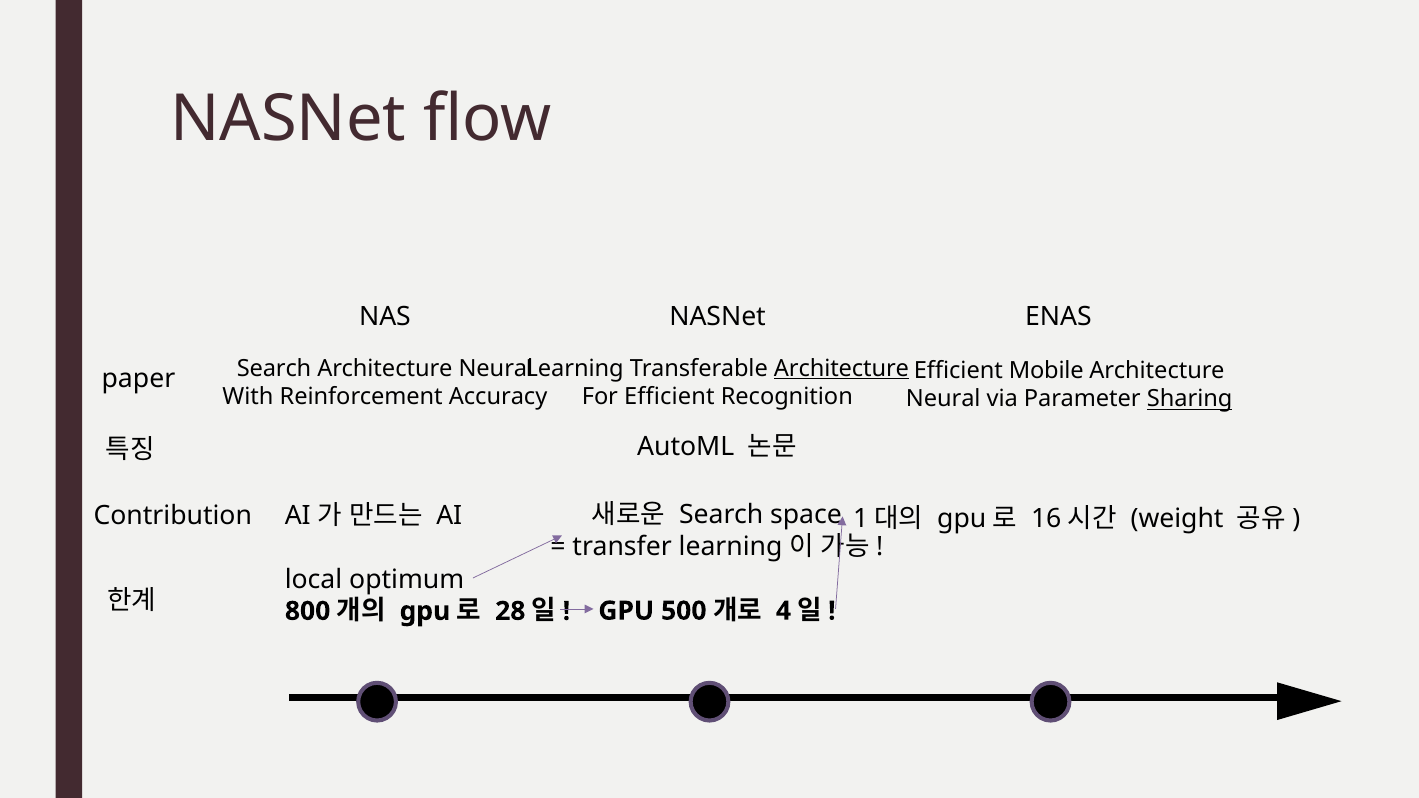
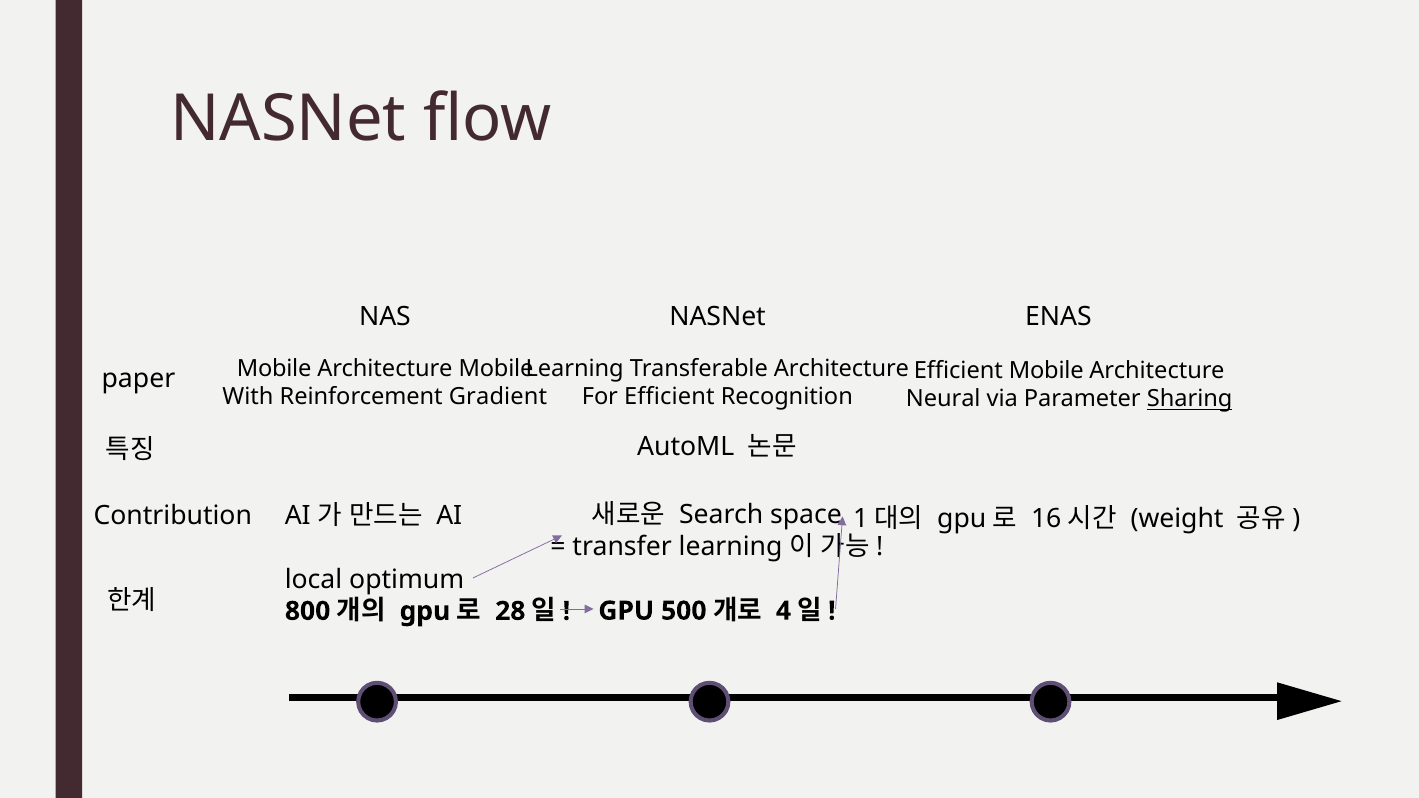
Search: Search -> Mobile (274, 368)
Neural: Neural -> Mobile (496, 368)
Architecture underline: present -> none (841, 368)
Accuracy: Accuracy -> Gradient (498, 397)
